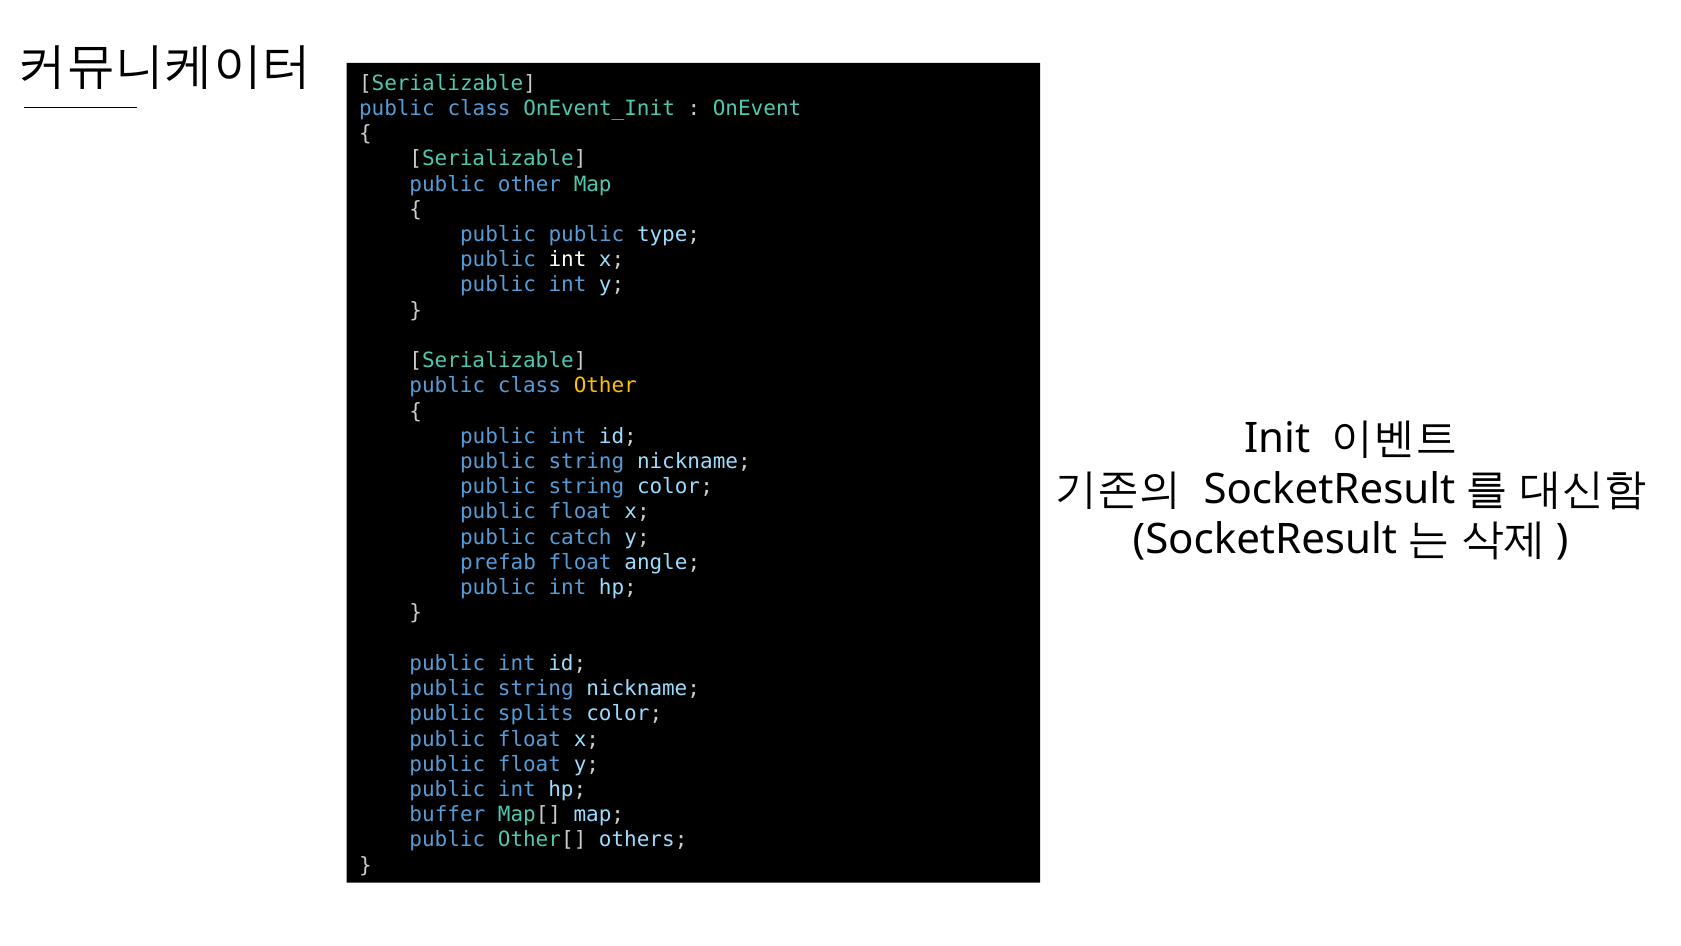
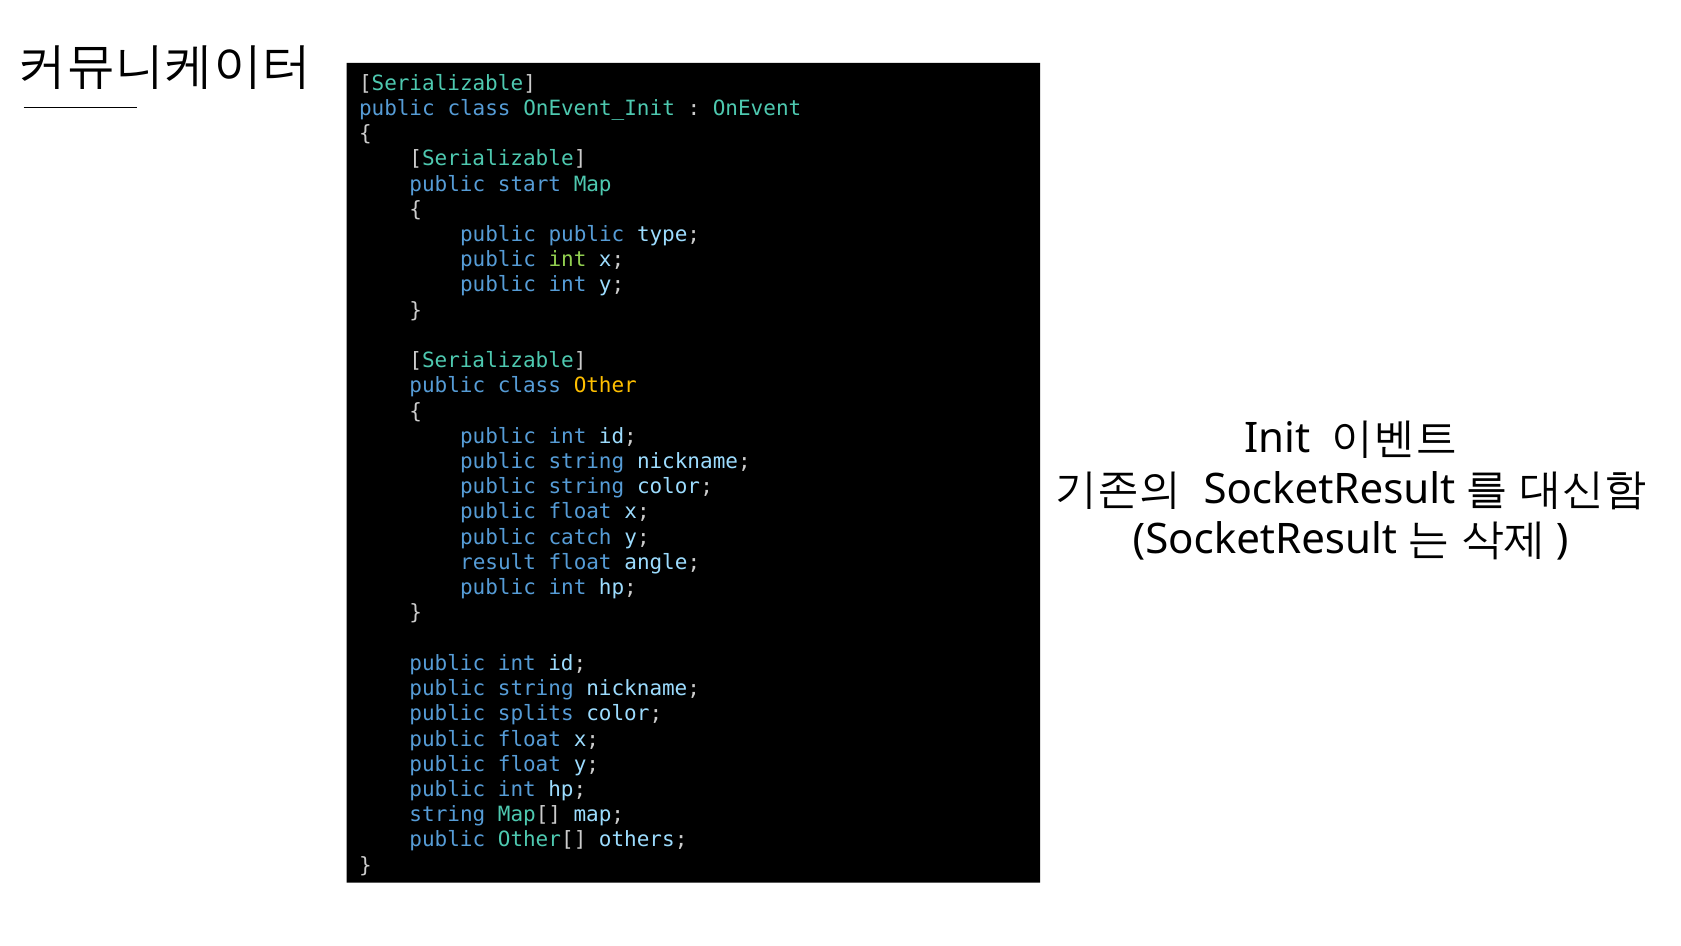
public other: other -> start (529, 184)
int colour: white -> light green (568, 260)
prefab: prefab -> result (498, 562)
buffer: buffer -> string (447, 814)
